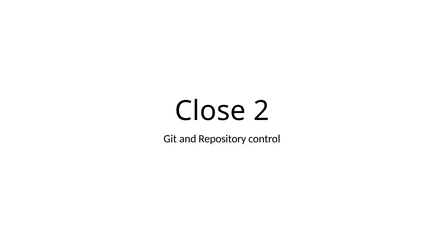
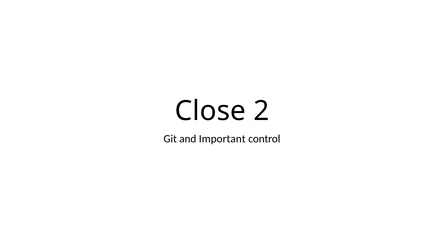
Repository: Repository -> Important (222, 139)
